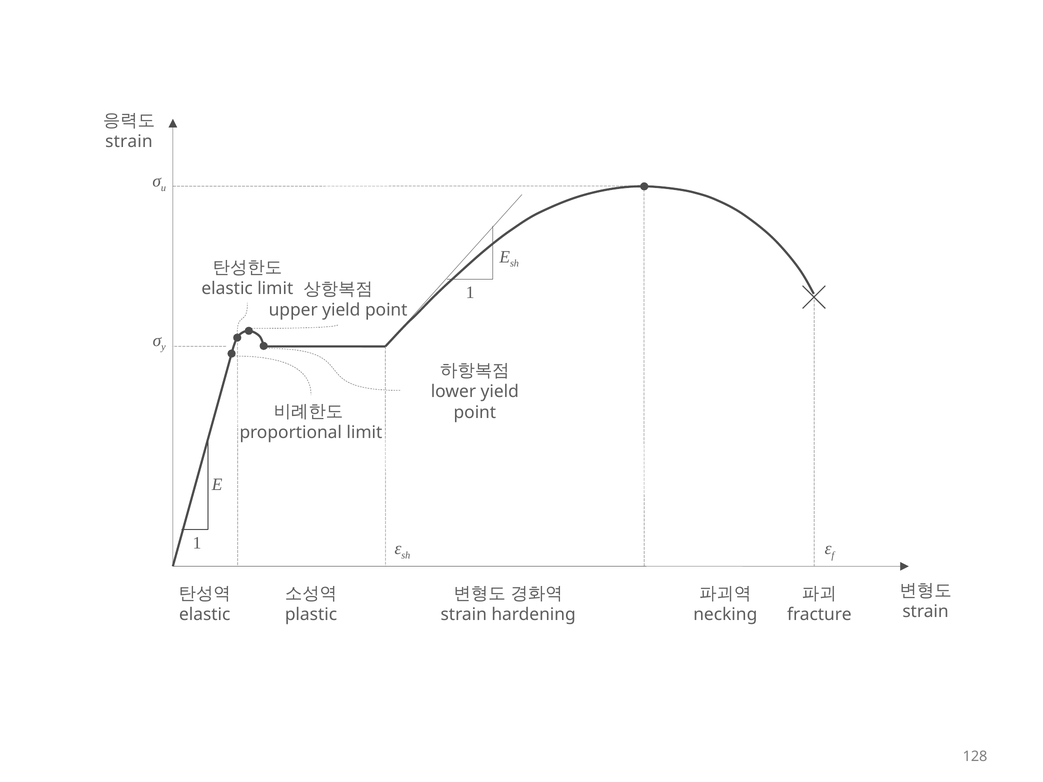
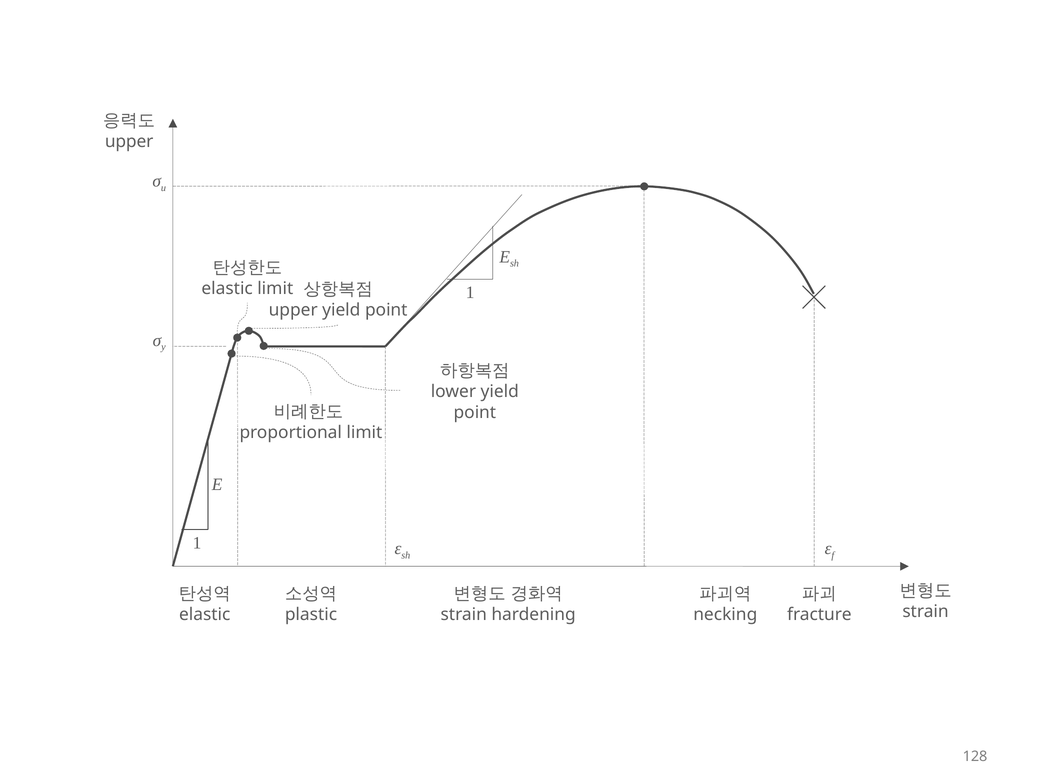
strain: strain -> upper (129, 141)
